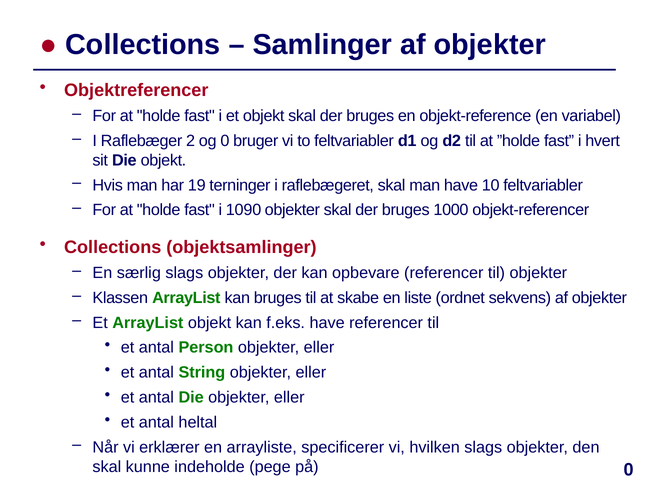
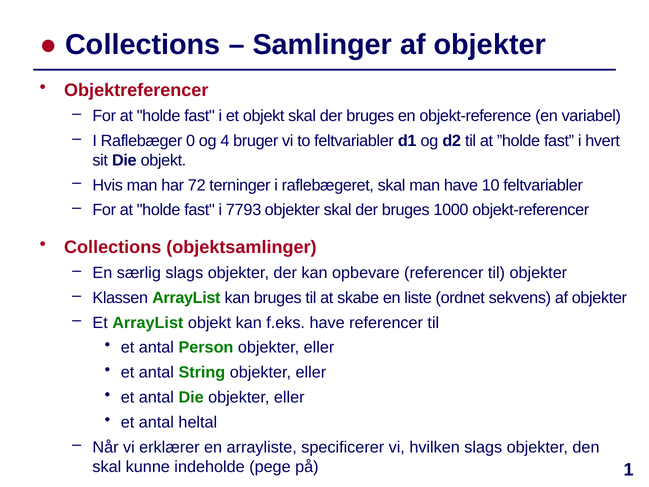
2: 2 -> 0 (191, 141)
og 0: 0 -> 4 (225, 141)
19: 19 -> 72 (197, 185)
1090: 1090 -> 7793 (244, 210)
på 0: 0 -> 1 (629, 470)
